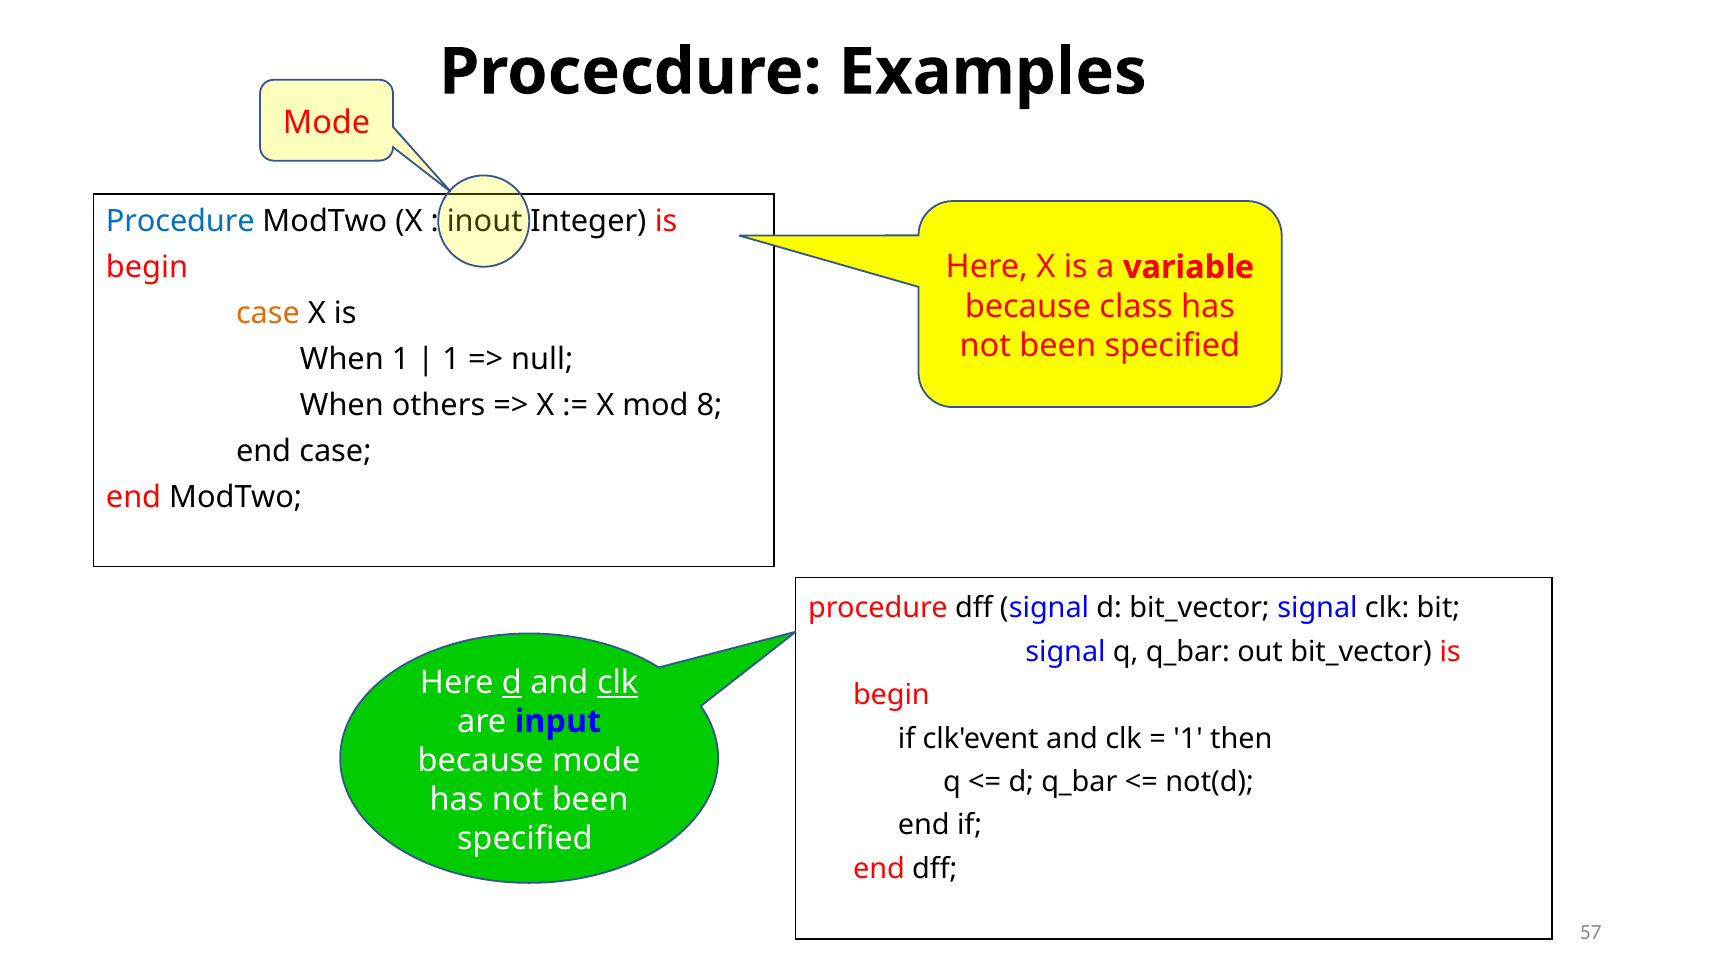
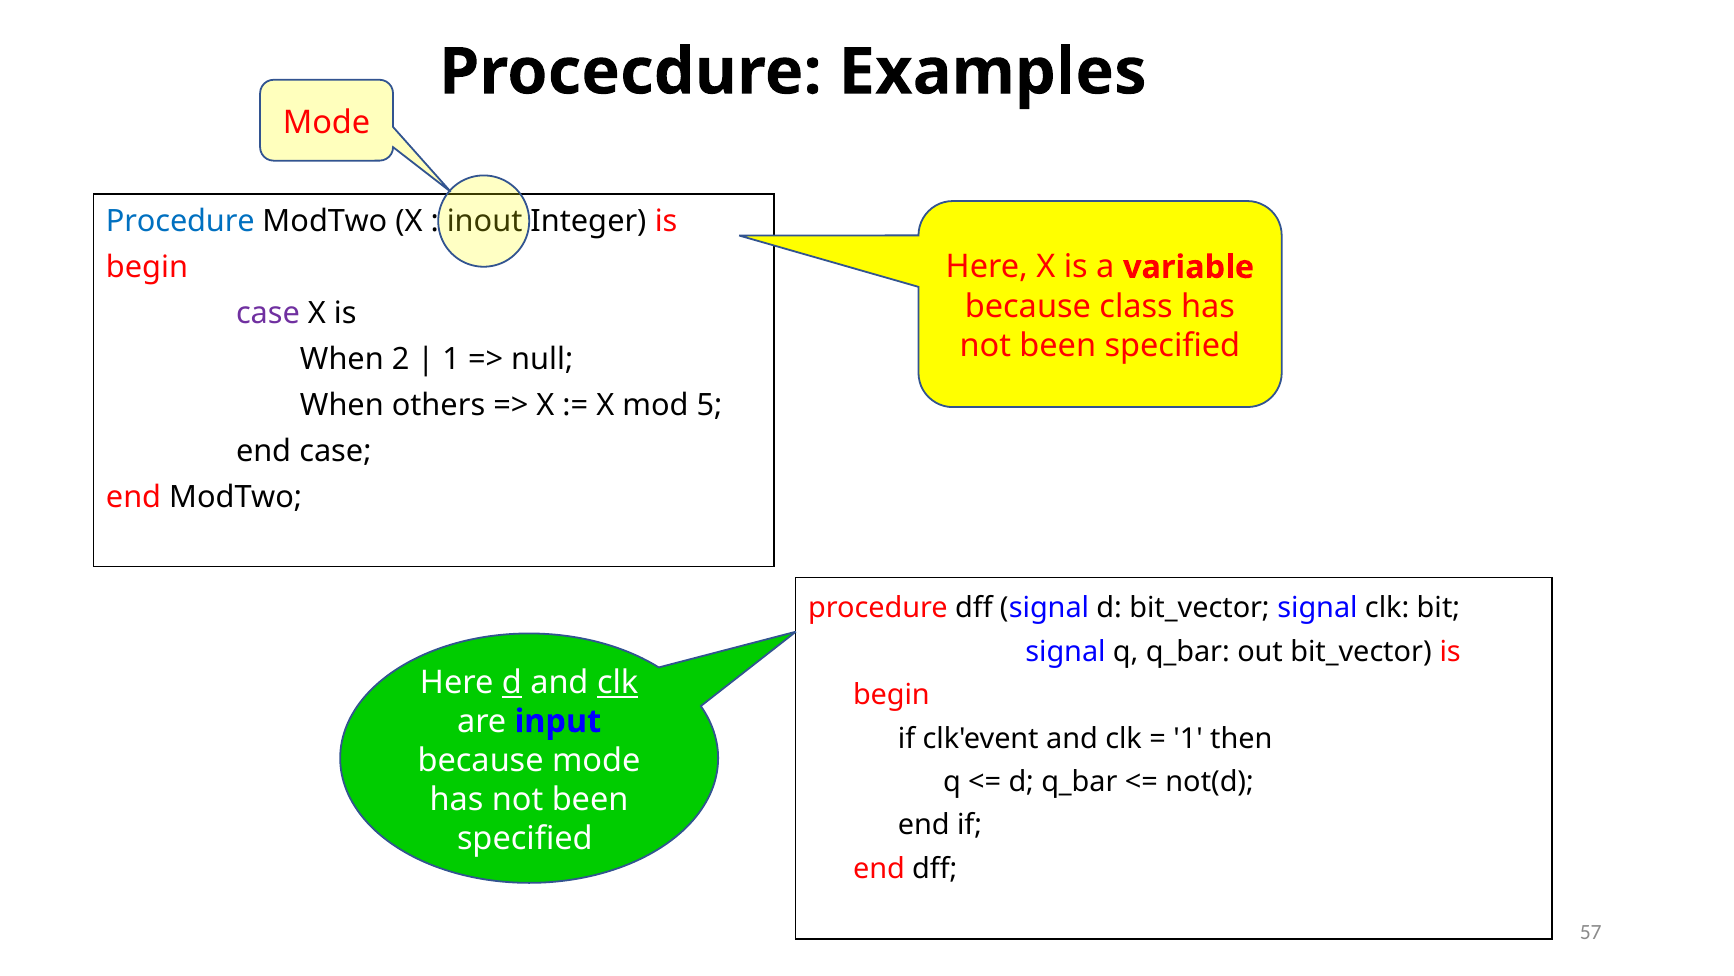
case colour: orange -> purple (268, 313)
When 1: 1 -> 2 (401, 359)
8: 8 -> 5 (710, 405)
